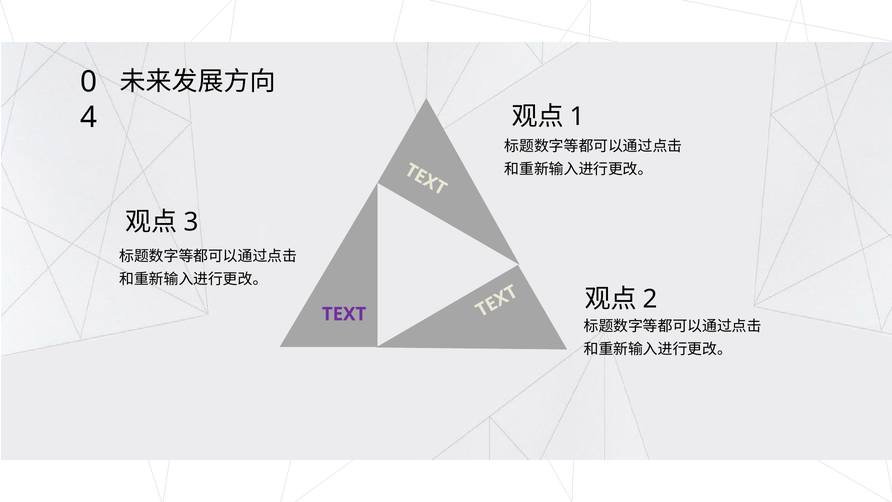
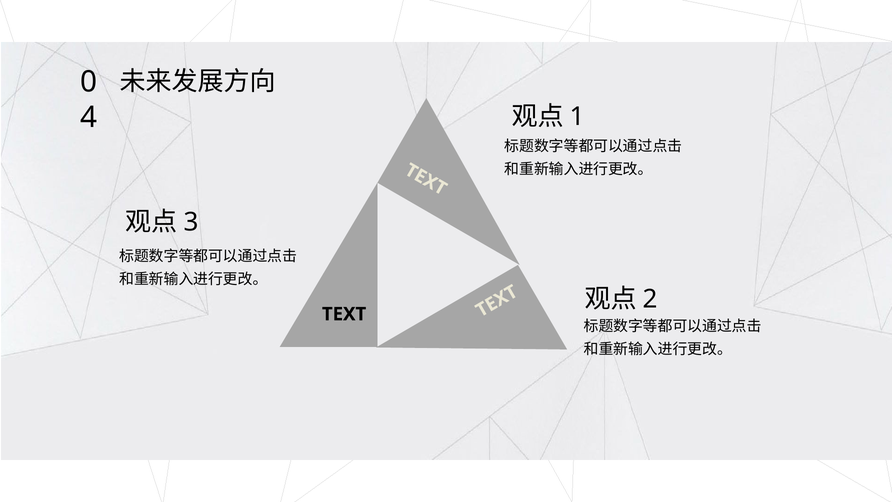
TEXT colour: purple -> black (344, 314)
